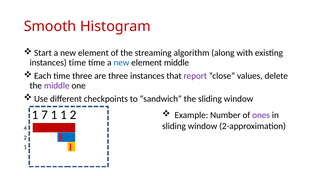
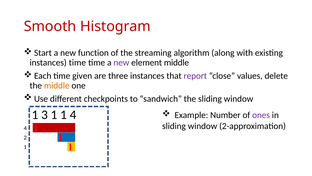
Start a new element: element -> function (93, 53)
new colour: blue -> purple (121, 63)
time three: three -> given (82, 76)
middle colour: purple -> orange (57, 85)
7: 7 -> 3 (44, 114)
1 2: 2 -> 4 (73, 114)
